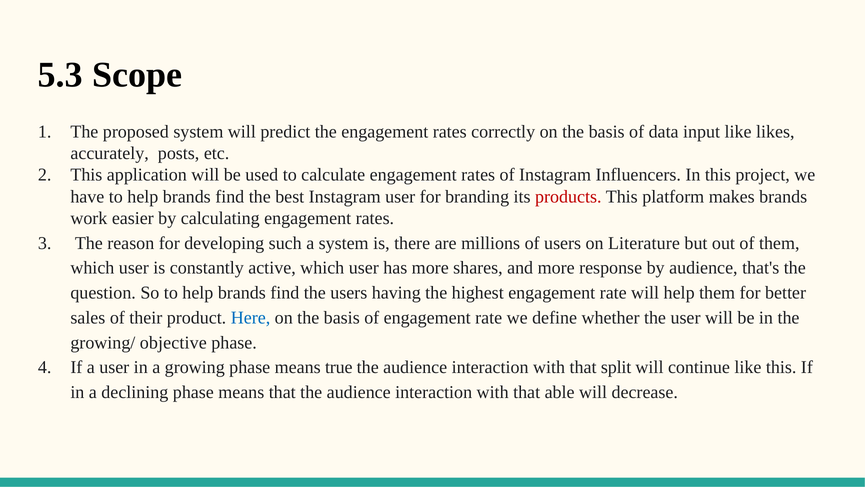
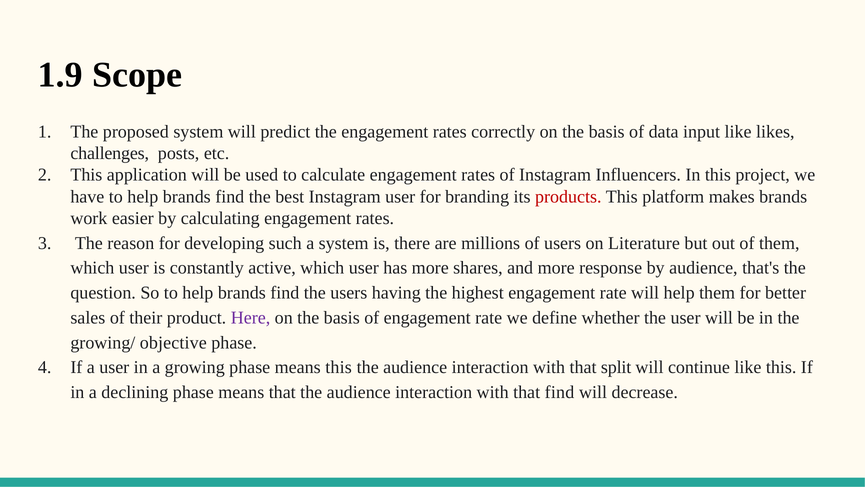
5.3: 5.3 -> 1.9 (60, 75)
accurately: accurately -> challenges (110, 153)
Here colour: blue -> purple (251, 317)
means true: true -> this (339, 367)
that able: able -> find (560, 392)
